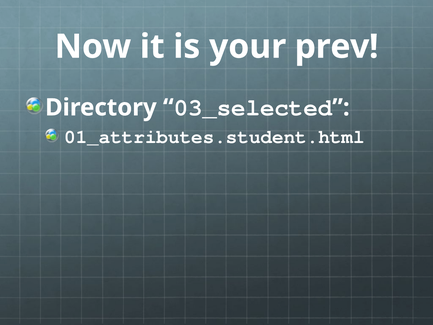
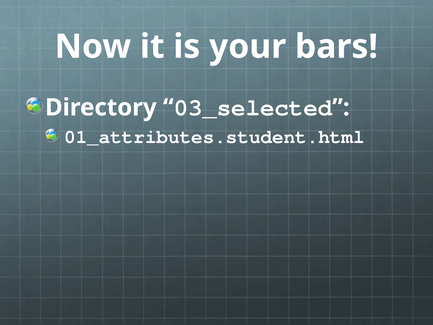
prev: prev -> bars (336, 47)
